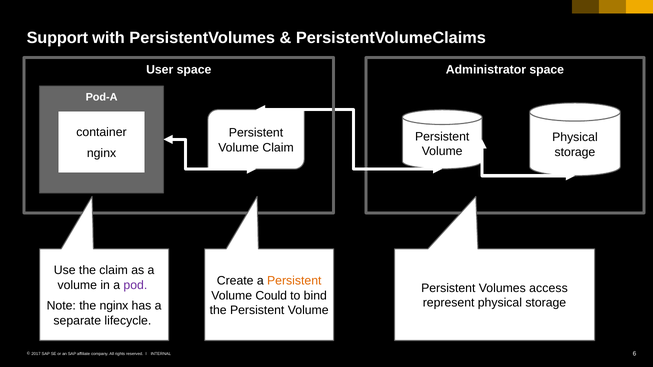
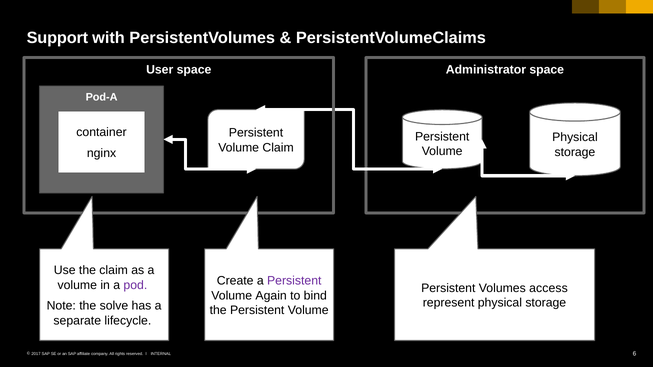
Persistent colour: orange -> purple (294, 281)
Could: Could -> Again (271, 296)
the nginx: nginx -> solve (114, 306)
